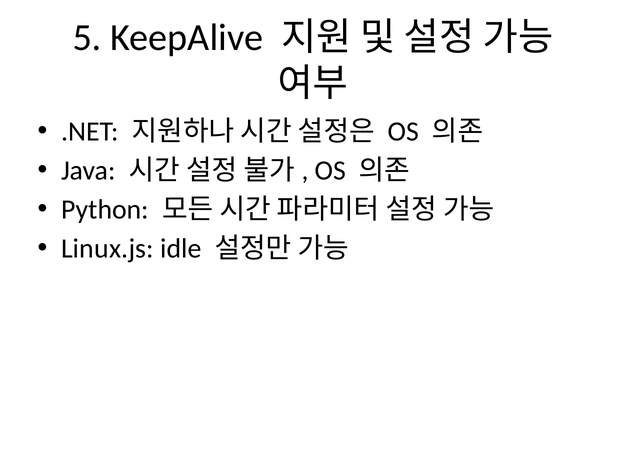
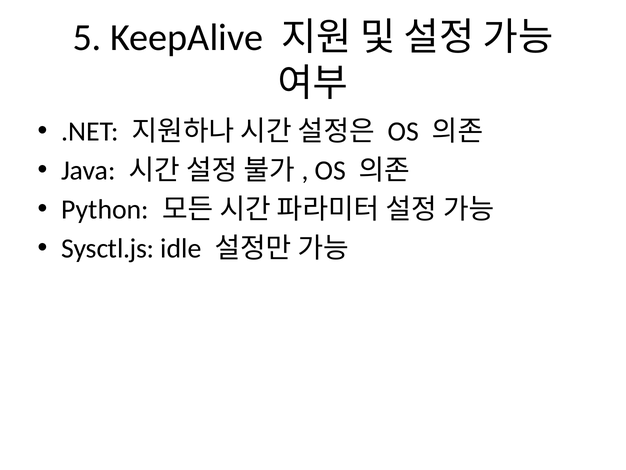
Linux.js: Linux.js -> Sysctl.js (108, 248)
